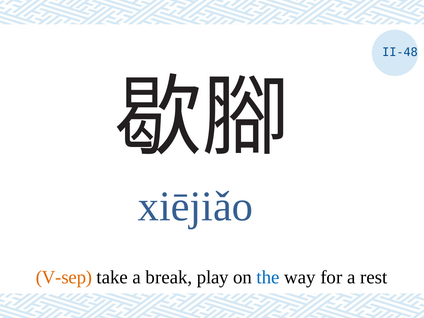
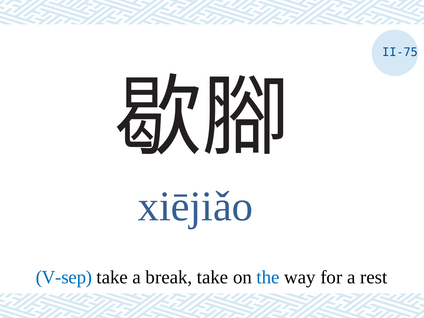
II-48: II-48 -> II-75 (400, 52)
V-sep colour: orange -> blue (64, 277)
break play: play -> take (213, 277)
